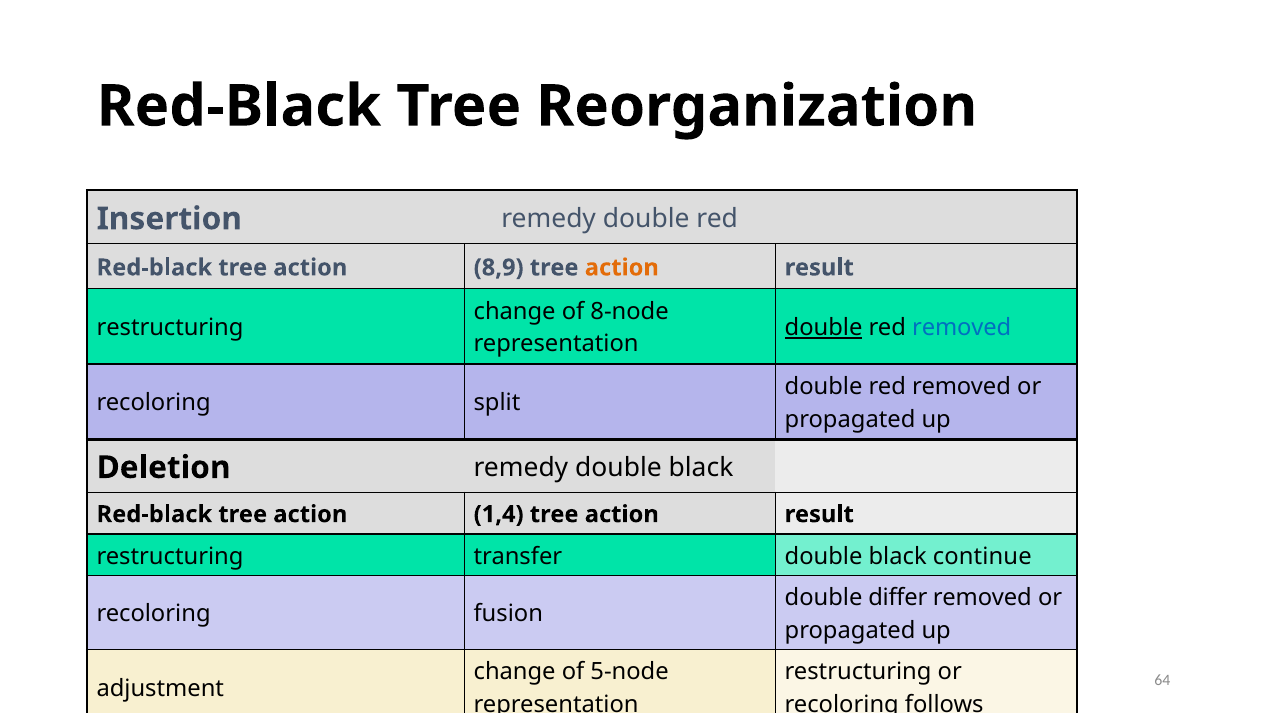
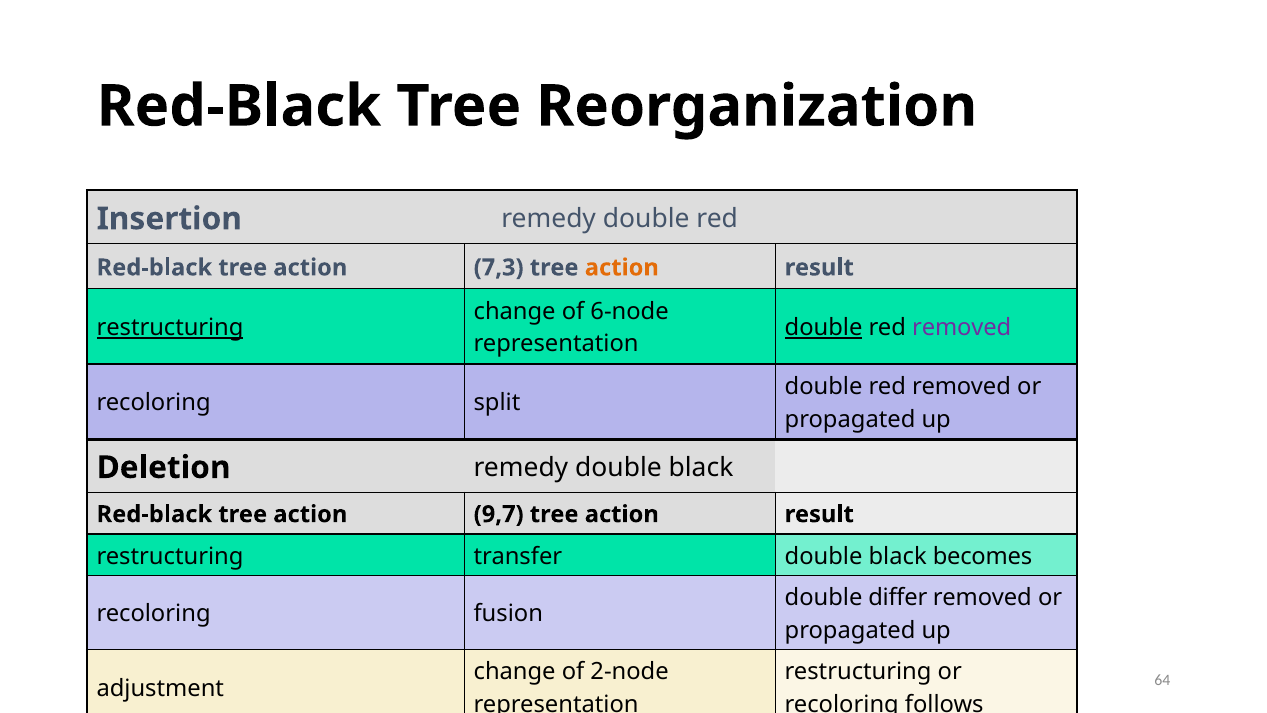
8,9: 8,9 -> 7,3 (499, 268)
8-node: 8-node -> 6-node (630, 311)
restructuring underline: none -> present (170, 328)
removed colour: blue -> purple (962, 328)
1,4: 1,4 -> 9,7 (499, 514)
continue: continue -> becomes (982, 556)
5-node: 5-node -> 2-node (630, 672)
